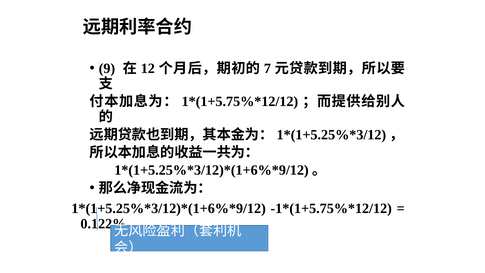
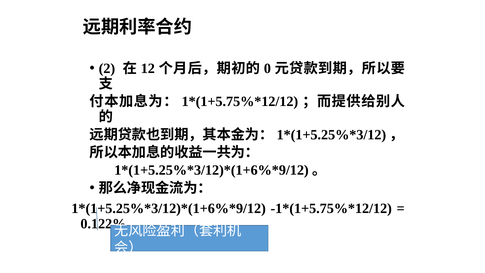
9: 9 -> 2 (107, 68)
7: 7 -> 0 (267, 68)
